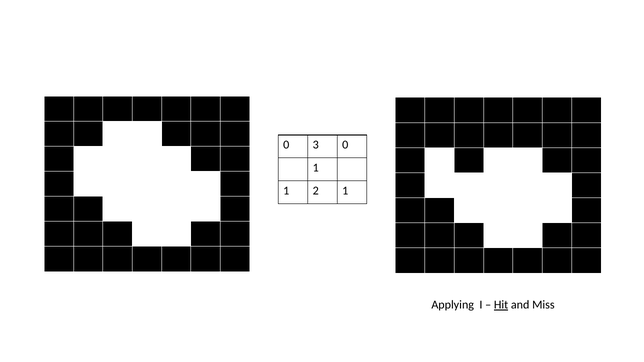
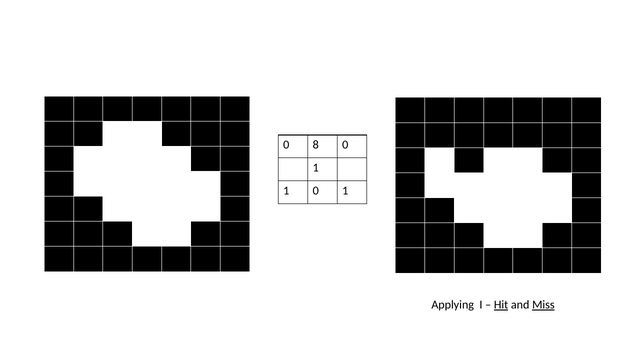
3: 3 -> 8 (316, 145)
1 2: 2 -> 0 (316, 191)
Miss underline: none -> present (543, 305)
